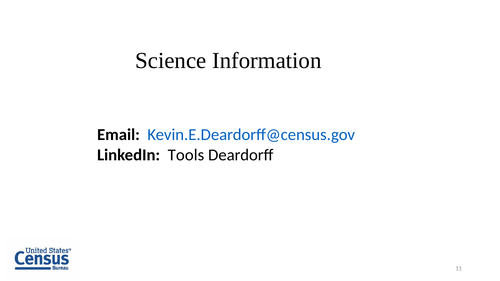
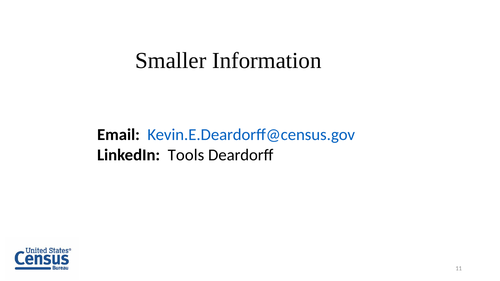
Science: Science -> Smaller (171, 61)
